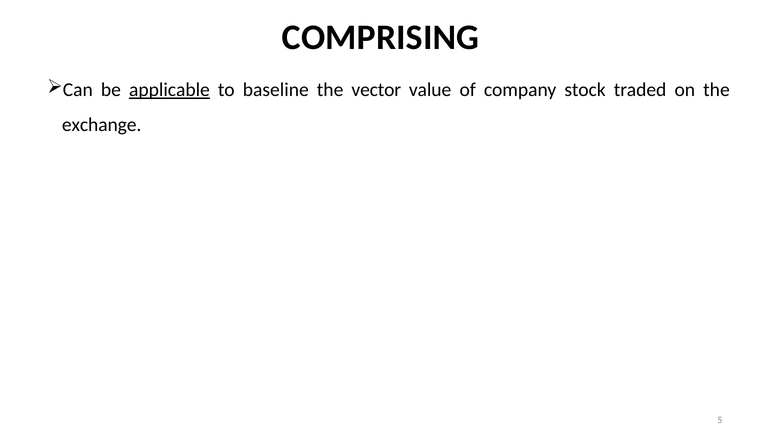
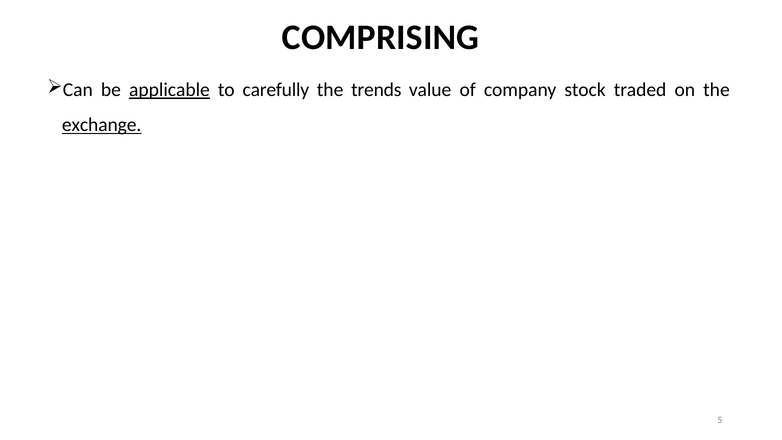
baseline: baseline -> carefully (276, 90)
vector: vector -> trends (376, 90)
exchange underline: none -> present (102, 125)
